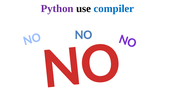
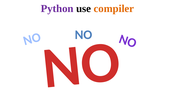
compiler colour: blue -> orange (114, 9)
